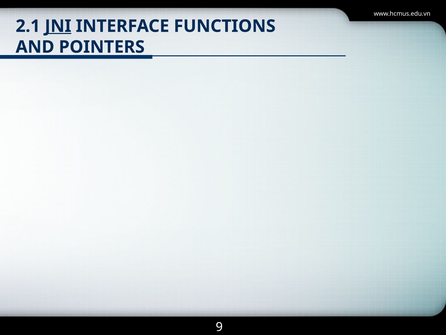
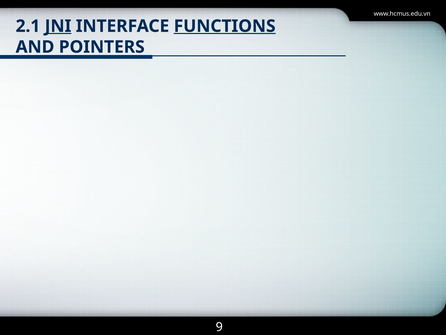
FUNCTIONS underline: none -> present (225, 26)
